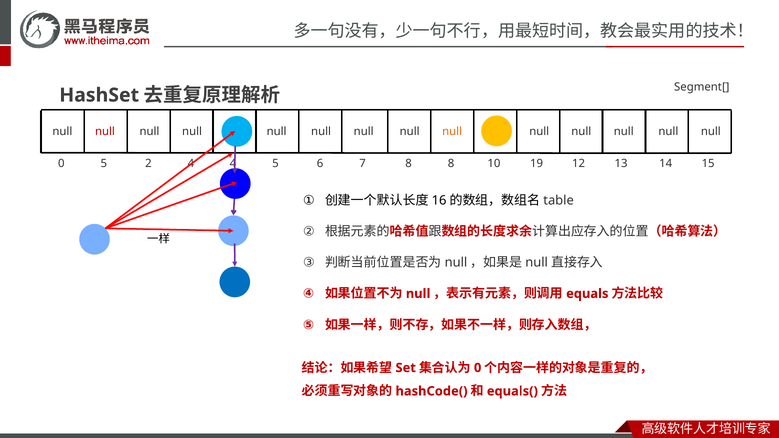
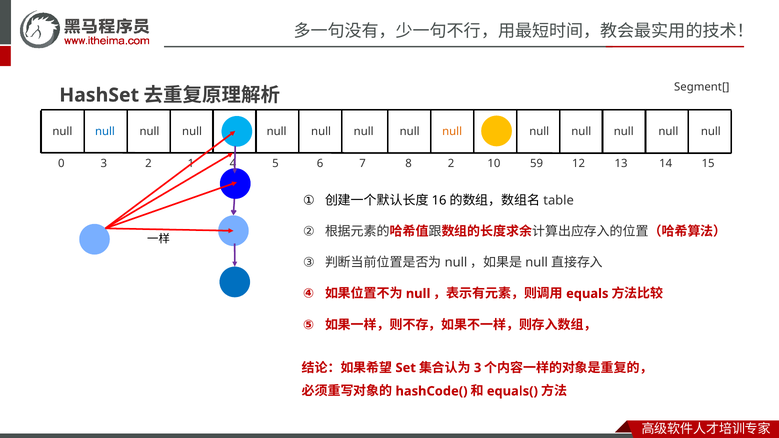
null colour: red -> blue (105, 131)
0 5: 5 -> 3 (104, 163)
2 4: 4 -> 1 (191, 163)
8 8: 8 -> 2 (451, 163)
19: 19 -> 59 (537, 163)
0: 0 -> 3 (478, 368)
